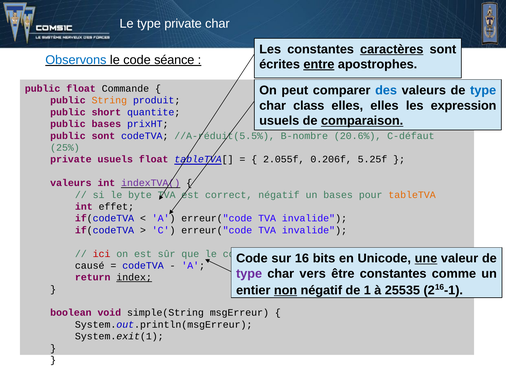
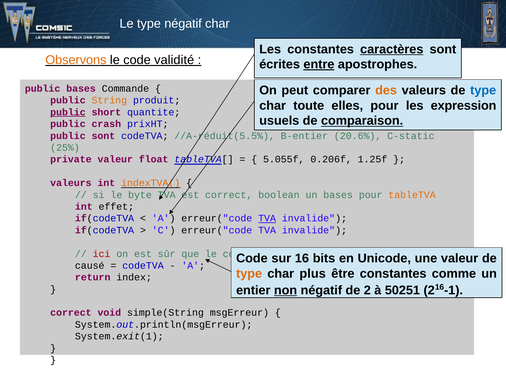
type private: private -> négatif (183, 24)
Observons colour: blue -> orange (76, 60)
séance: séance -> validité (174, 60)
des colour: blue -> orange (386, 91)
public float: float -> bases (81, 89)
class: class -> toute (309, 106)
elles elles: elles -> pour (384, 106)
public underline: none -> present (68, 112)
public bases: bases -> crash (106, 124)
B-nombre: B-nombre -> B-entier (304, 136)
C-défaut: C-défaut -> C-static (411, 136)
private usuels: usuels -> valeur (115, 160)
2.055f: 2.055f -> 5.055f (284, 160)
5.25f: 5.25f -> 1.25f (372, 160)
indexTVA( colour: purple -> orange (151, 183)
correct négatif: négatif -> boolean (279, 195)
TVA underline: none -> present (267, 219)
une underline: present -> none (426, 259)
type colour: purple -> orange (249, 274)
vers: vers -> plus (313, 274)
index underline: present -> none (134, 278)
1: 1 -> 2 (367, 291)
25535: 25535 -> 50251 (402, 291)
boolean: boolean -> correct (71, 313)
